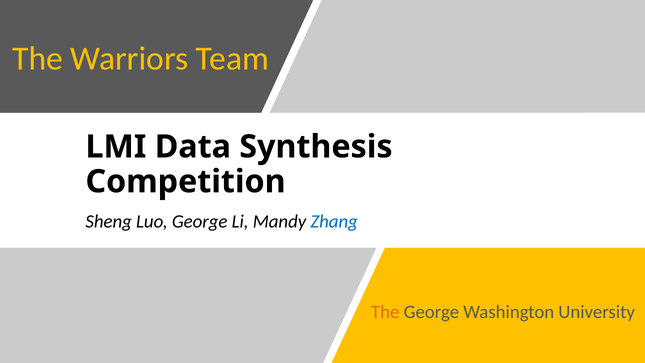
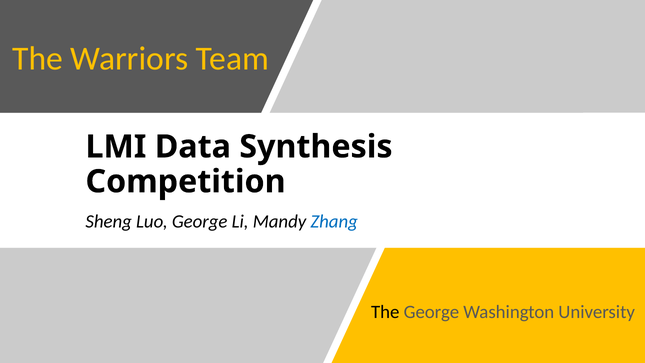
The colour: orange -> black (385, 312)
